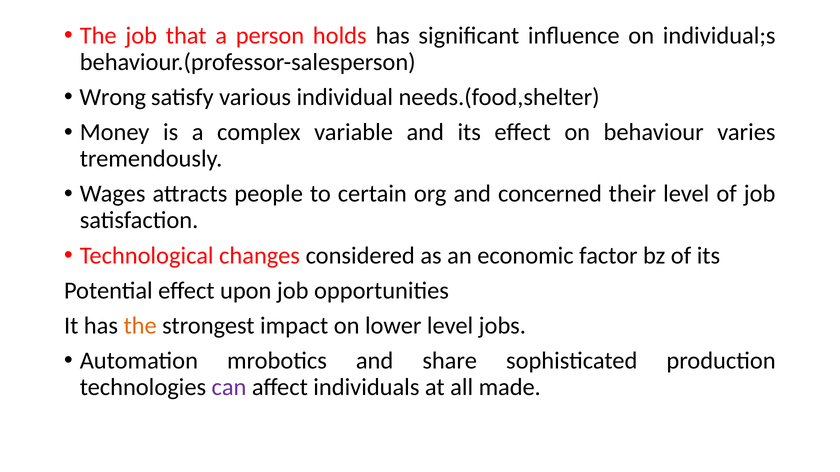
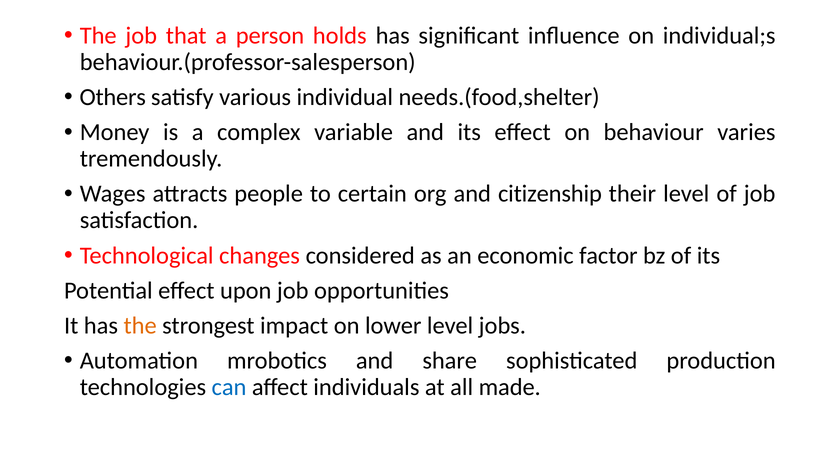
Wrong: Wrong -> Others (113, 97)
concerned: concerned -> citizenship (550, 194)
can colour: purple -> blue (229, 388)
